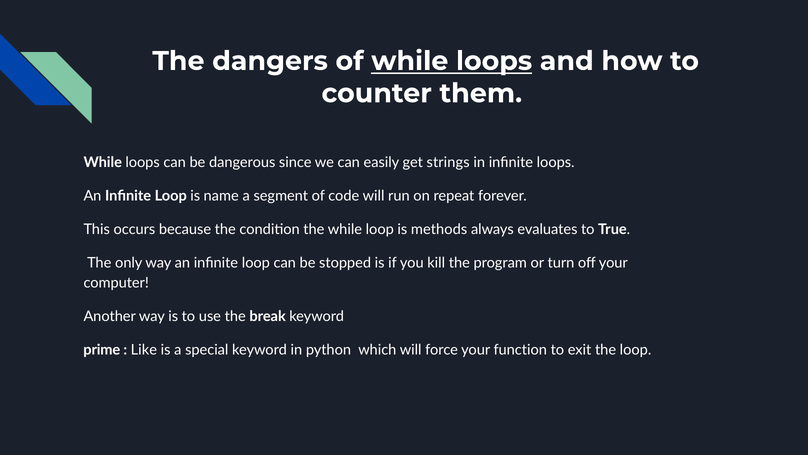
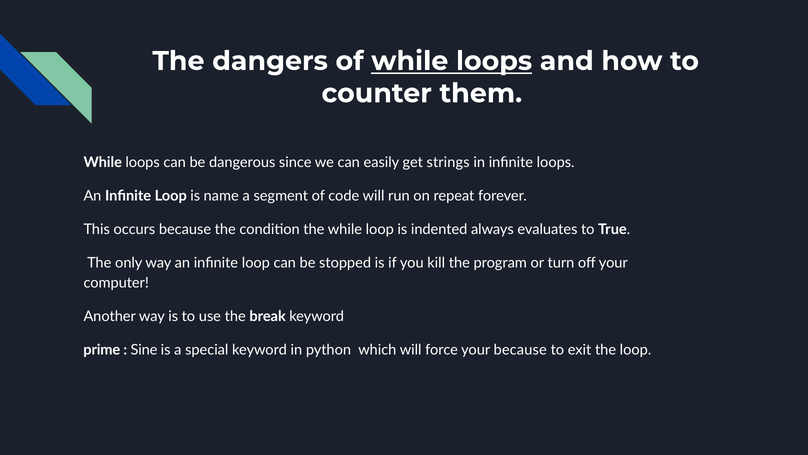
methods: methods -> indented (439, 229)
Like: Like -> Sine (144, 350)
your function: function -> because (520, 350)
